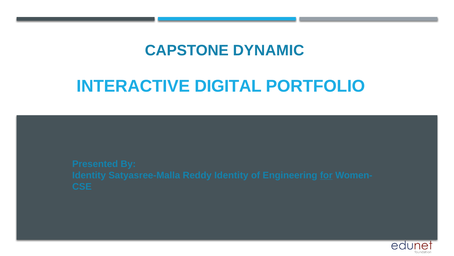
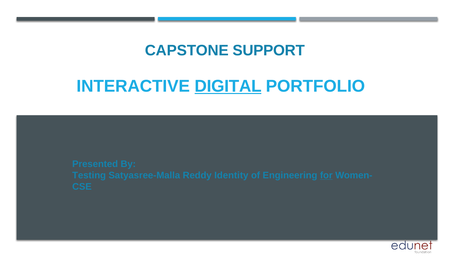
DYNAMIC: DYNAMIC -> SUPPORT (269, 50)
DIGITAL underline: none -> present (228, 86)
Identity: Identity -> Testing (89, 175)
